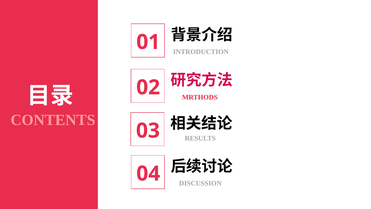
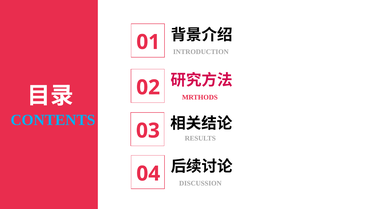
CONTENTS colour: pink -> light blue (53, 120)
